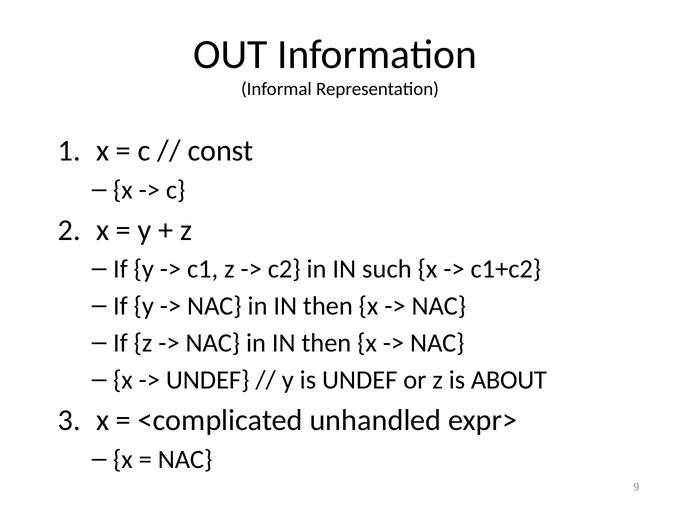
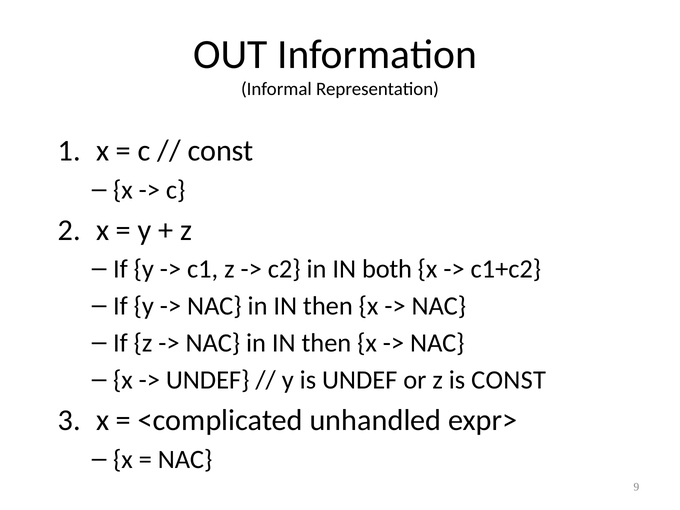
such: such -> both (387, 269)
is ABOUT: ABOUT -> CONST (509, 380)
